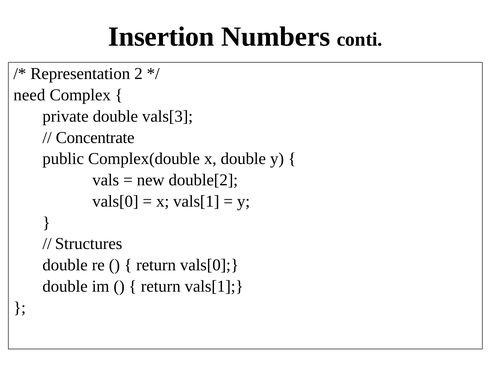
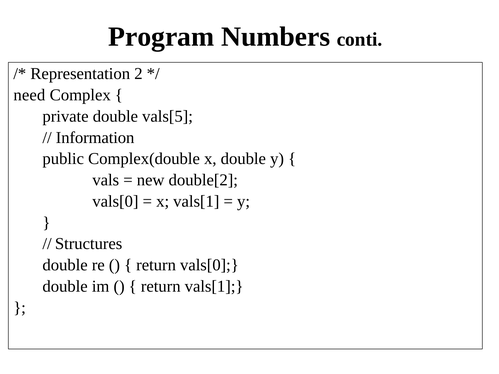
Insertion: Insertion -> Program (161, 37)
vals[3: vals[3 -> vals[5 (168, 116)
Concentrate: Concentrate -> Information (95, 138)
